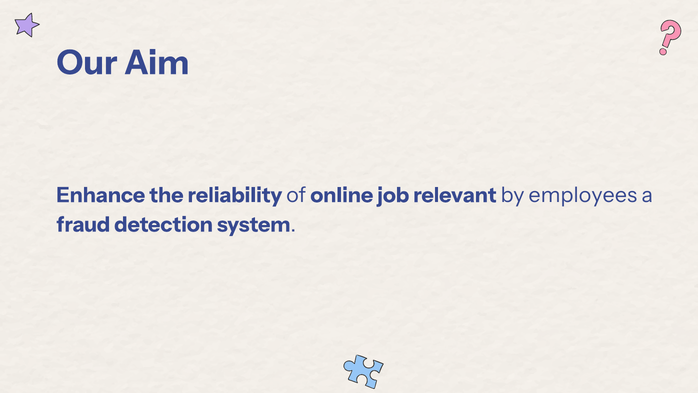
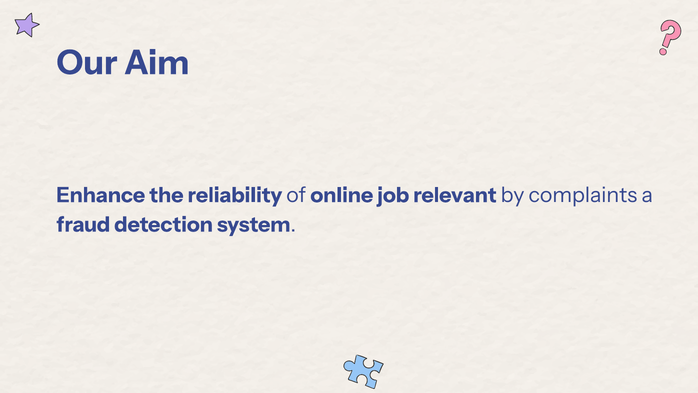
employees: employees -> complaints (583, 195)
